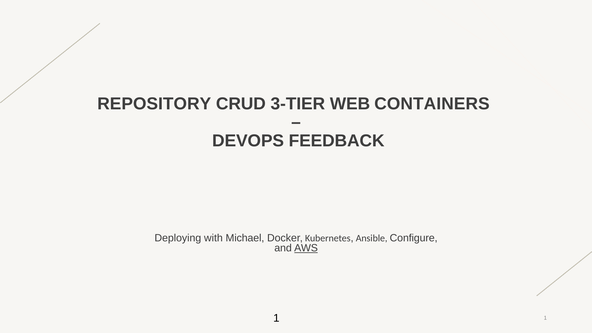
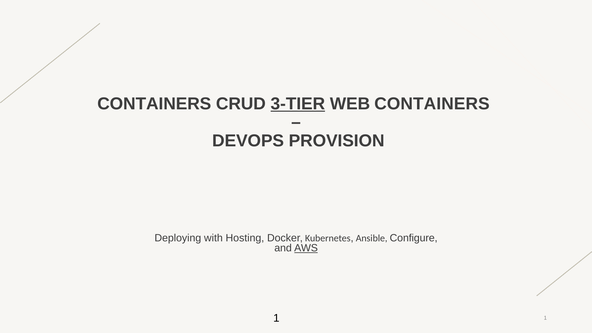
REPOSITORY: REPOSITORY -> CONTAINERS (154, 104)
3-TIER underline: none -> present (298, 104)
FEEDBACK: FEEDBACK -> PROVISION (337, 141)
Michael: Michael -> Hosting (245, 238)
